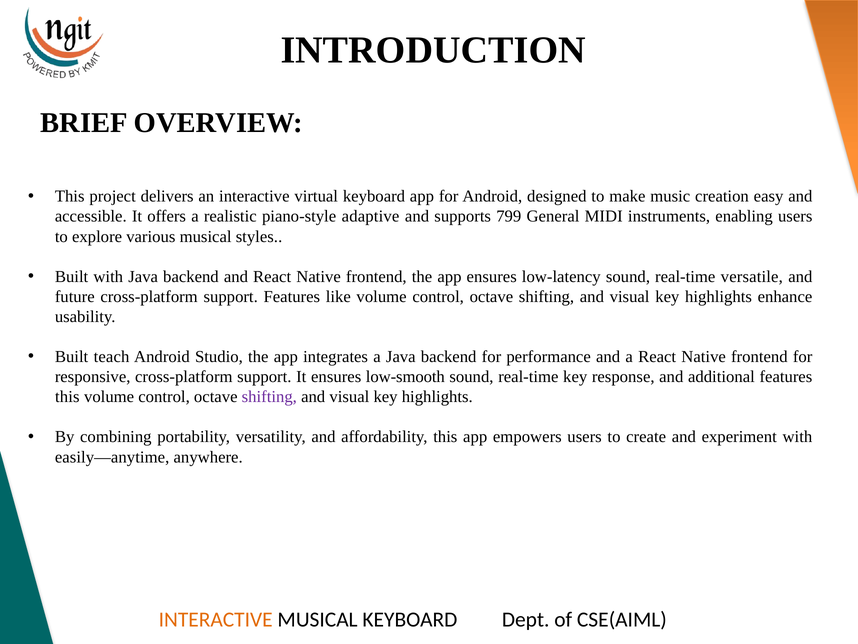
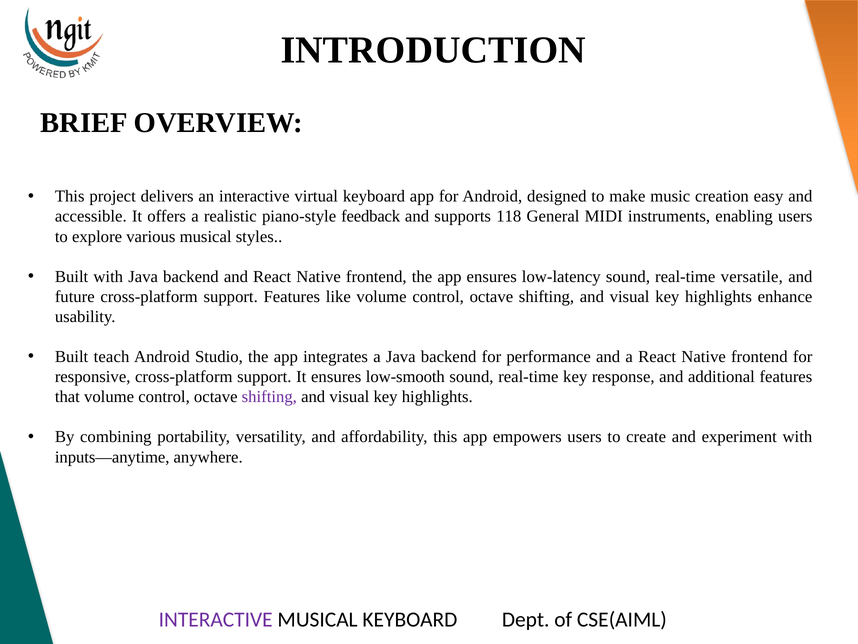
adaptive: adaptive -> feedback (371, 216)
799: 799 -> 118 (509, 216)
this: this -> that (67, 397)
easily—anytime: easily—anytime -> inputs—anytime (112, 457)
INTERACTIVE colour: orange -> purple (216, 619)
